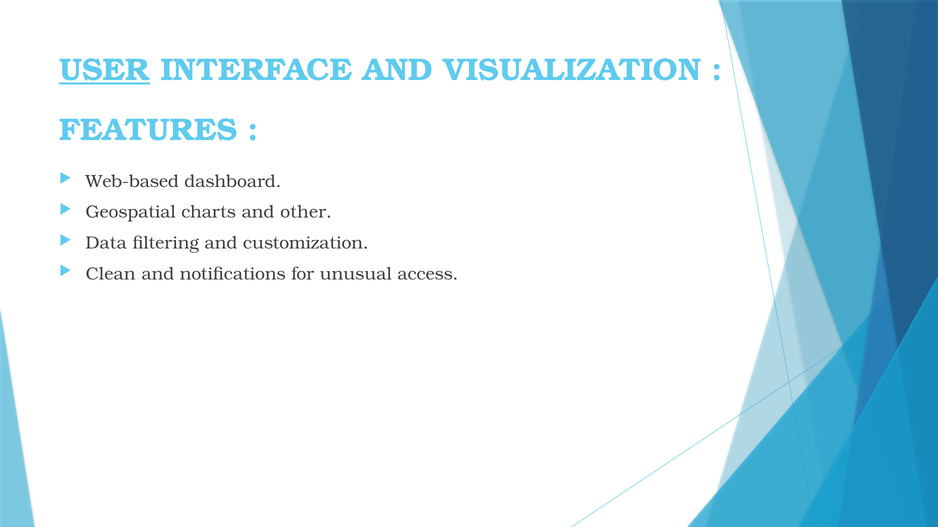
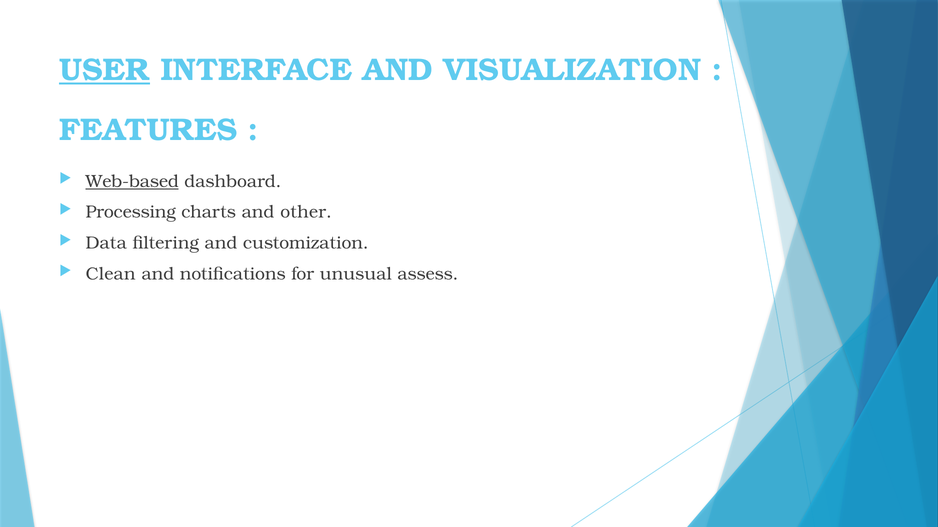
Web-based underline: none -> present (132, 182)
Geospatial: Geospatial -> Processing (131, 212)
access: access -> assess (428, 274)
